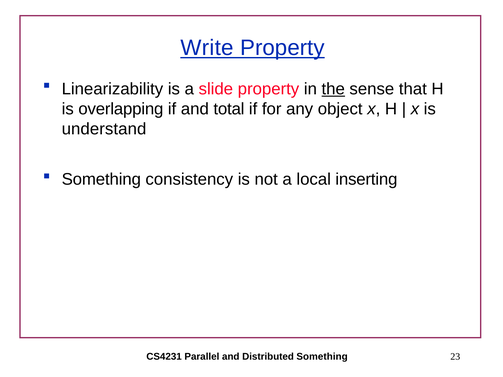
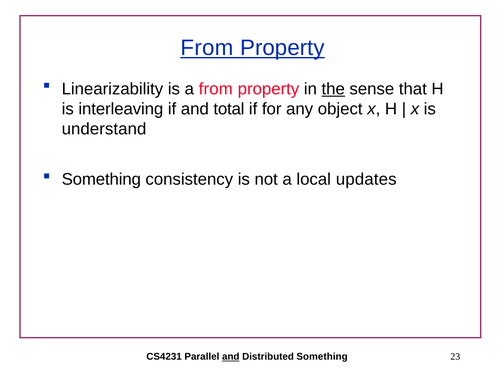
Write: Write -> From (207, 48)
a slide: slide -> from (216, 89)
overlapping: overlapping -> interleaving (121, 109)
inserting: inserting -> updates (366, 179)
and underline: none -> present (231, 357)
